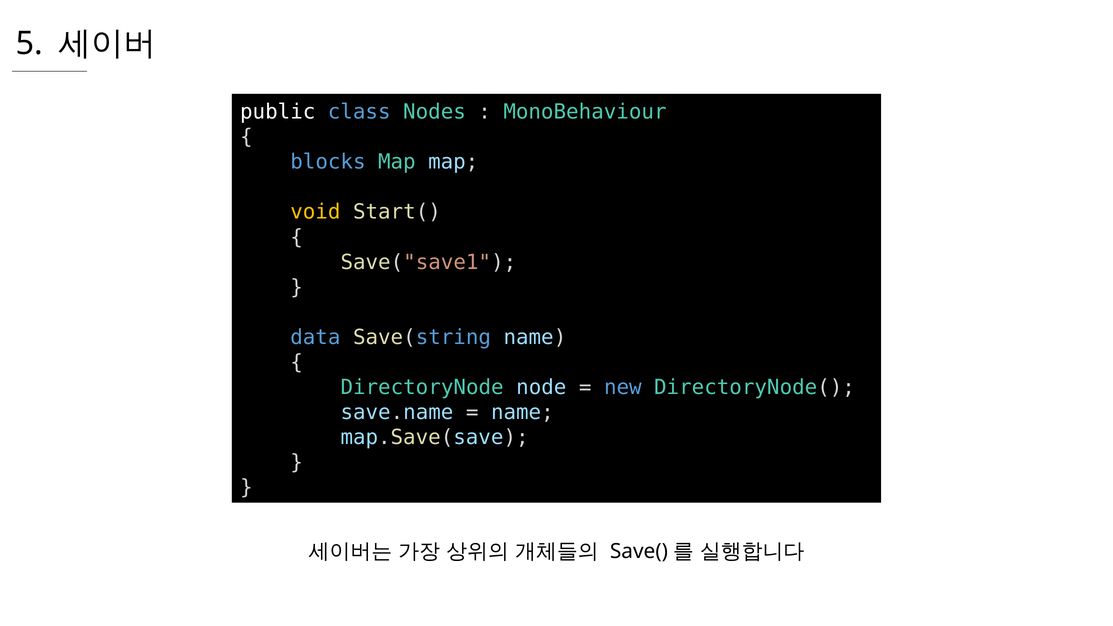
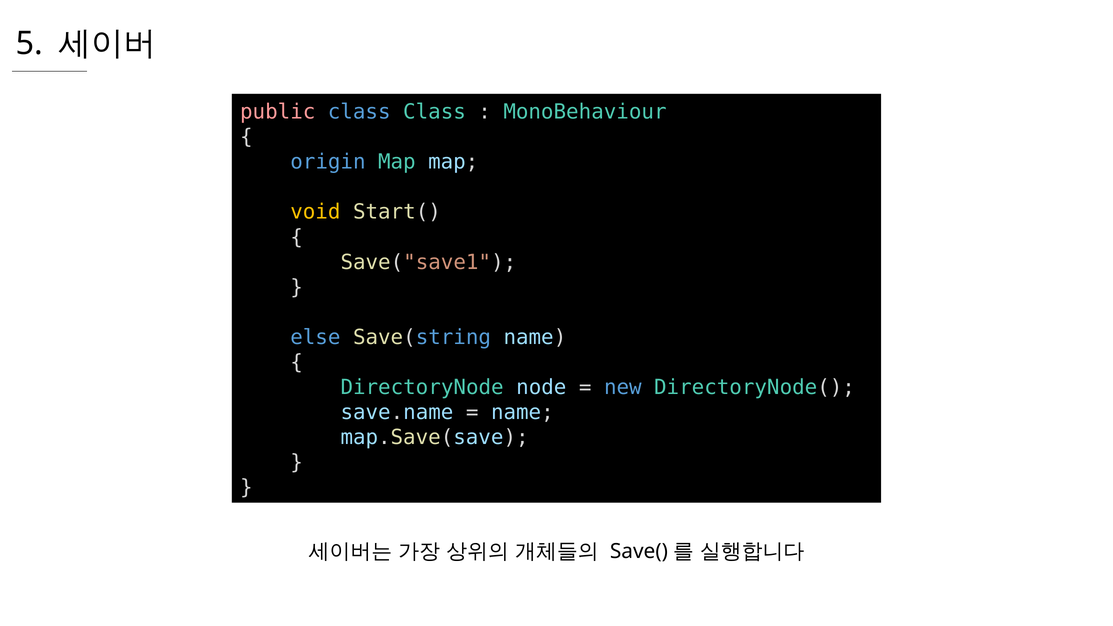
public colour: white -> pink (278, 112)
class Nodes: Nodes -> Class (434, 112)
blocks: blocks -> origin (328, 162)
data: data -> else (315, 337)
